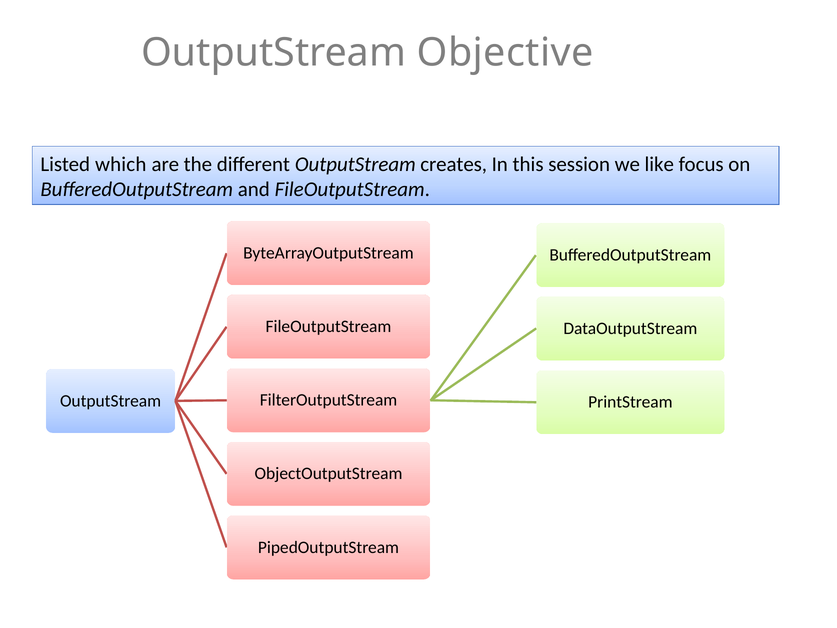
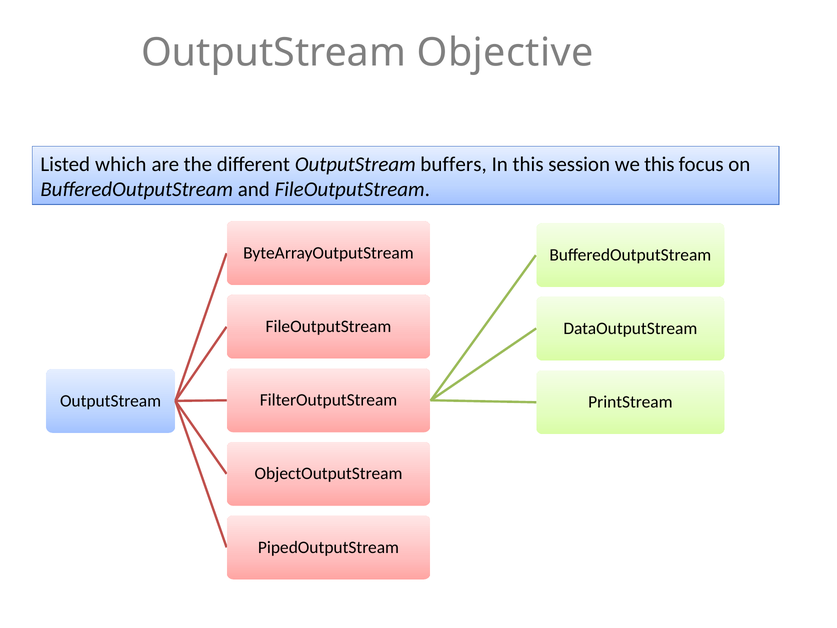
creates: creates -> buffers (454, 164)
we like: like -> this (659, 164)
